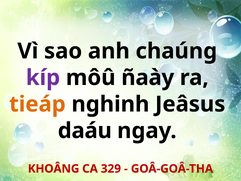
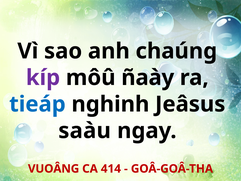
tieáp colour: orange -> blue (37, 104)
daáu: daáu -> saàu (85, 131)
KHOÂNG: KHOÂNG -> VUOÂNG (54, 169)
329: 329 -> 414 (111, 169)
